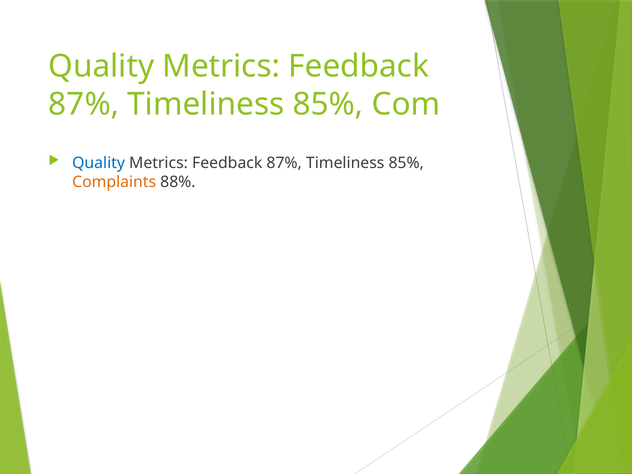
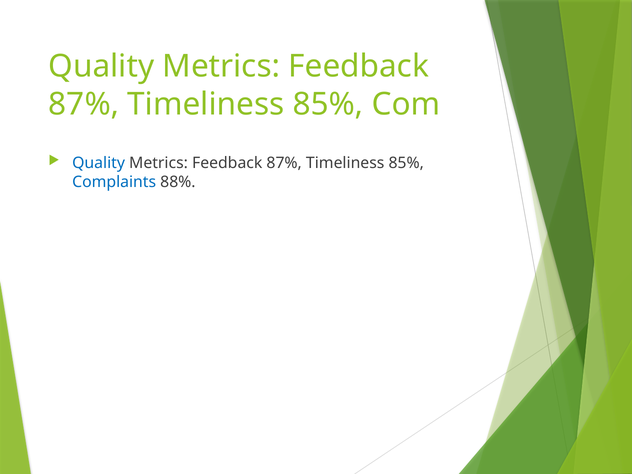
Complaints colour: orange -> blue (114, 182)
